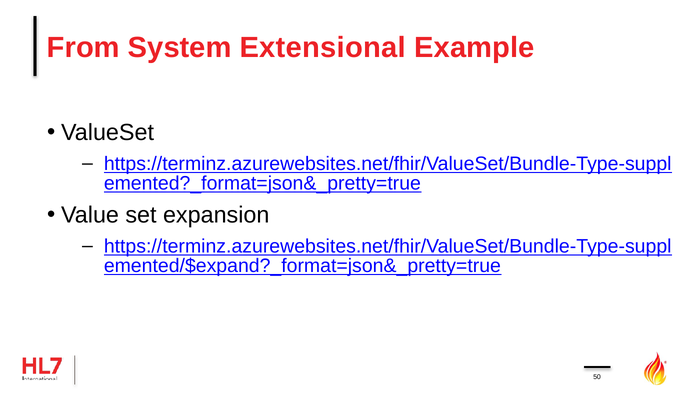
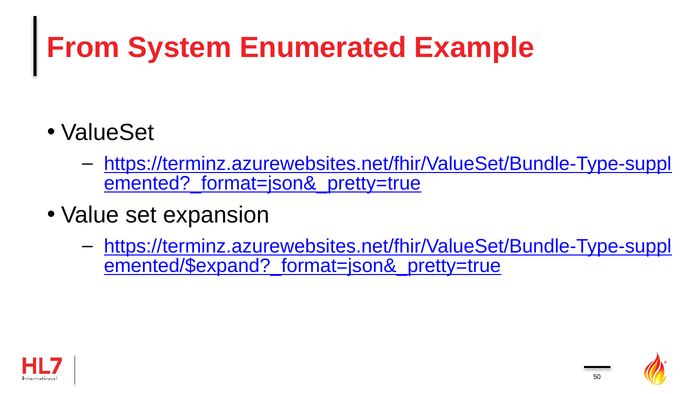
Extensional: Extensional -> Enumerated (323, 48)
